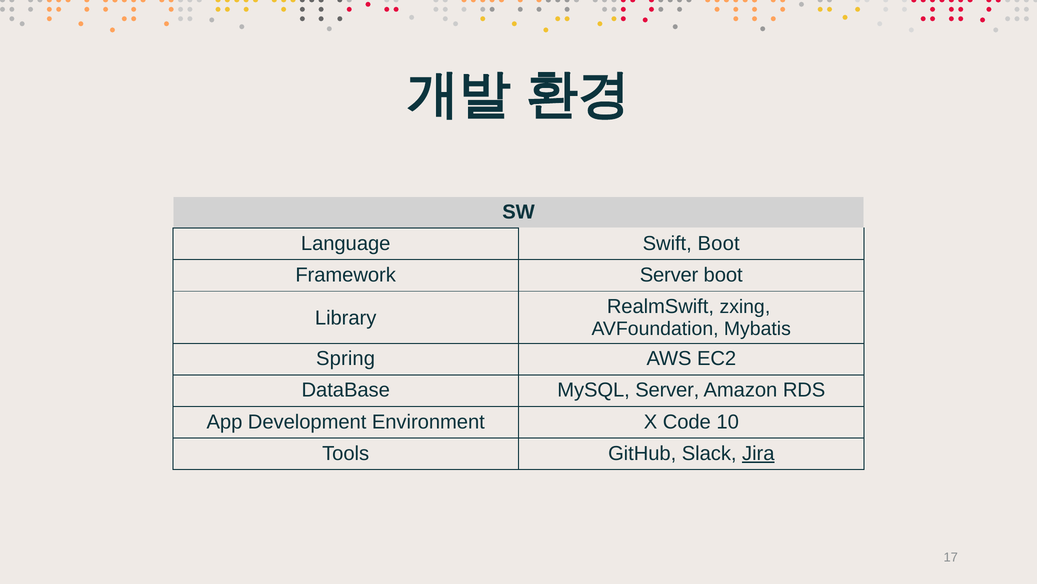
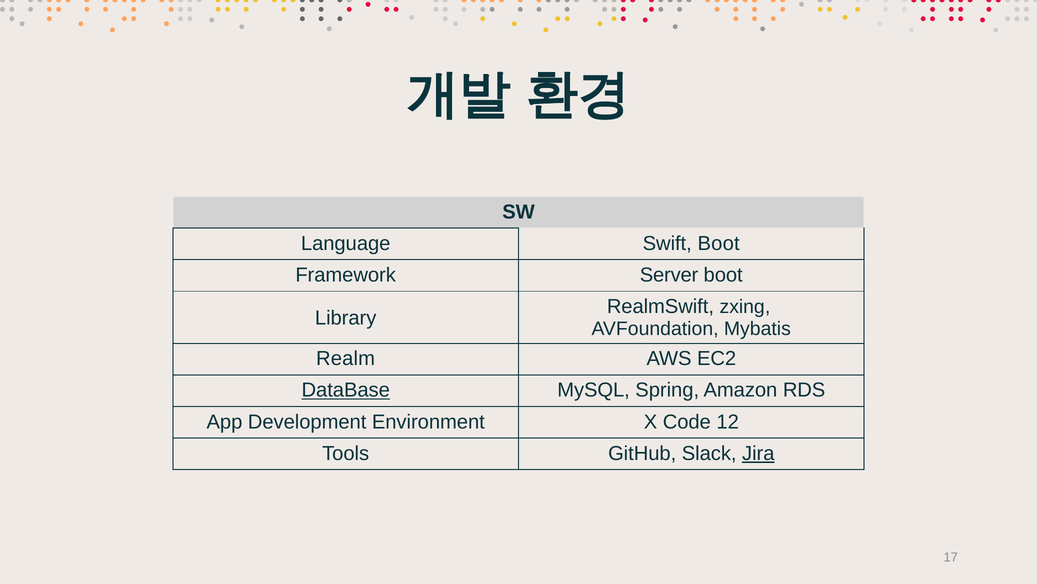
Spring: Spring -> Realm (346, 358)
DataBase underline: none -> present (346, 390)
MySQL Server: Server -> Spring (667, 390)
10: 10 -> 12 (728, 421)
